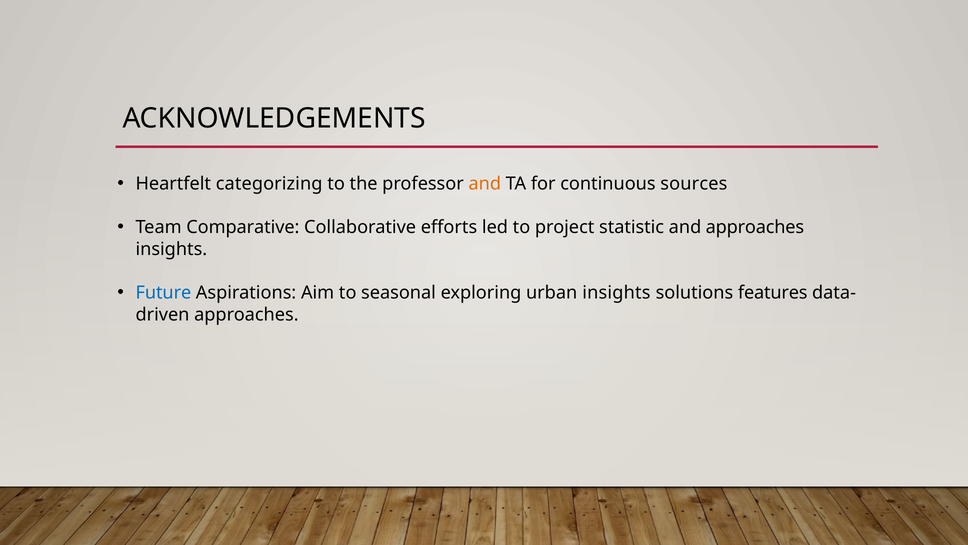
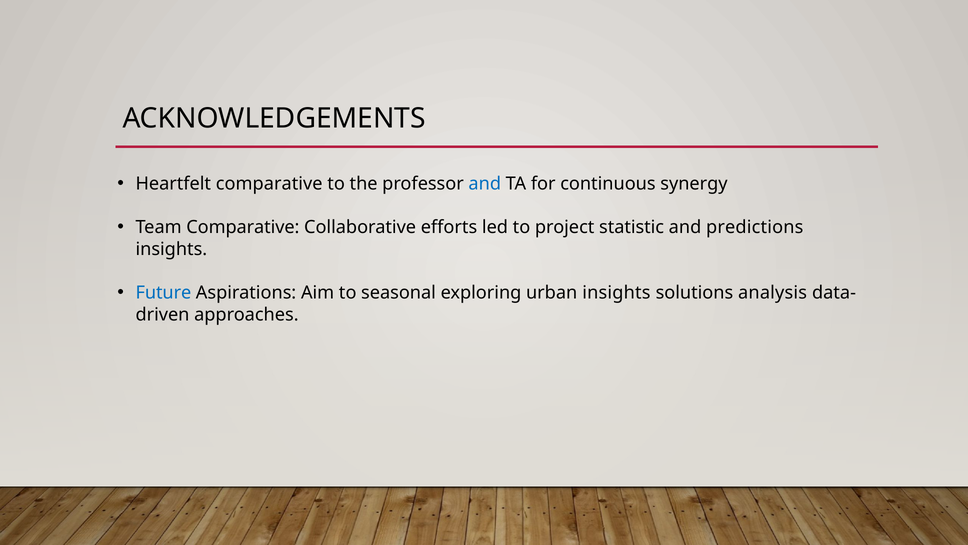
Heartfelt categorizing: categorizing -> comparative (269, 184)
and colour: orange -> blue (485, 184)
sources: sources -> synergy (694, 184)
and approaches: approaches -> predictions (755, 227)
features: features -> analysis (773, 292)
